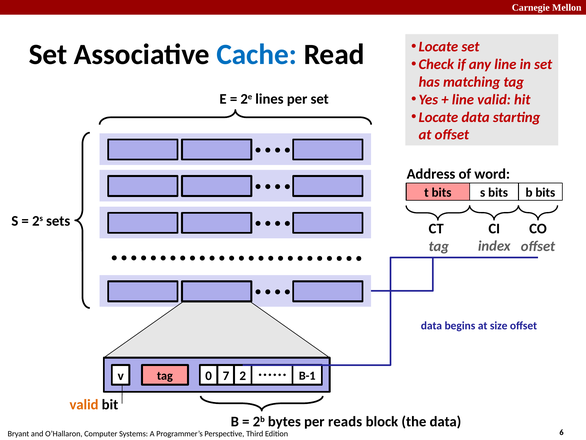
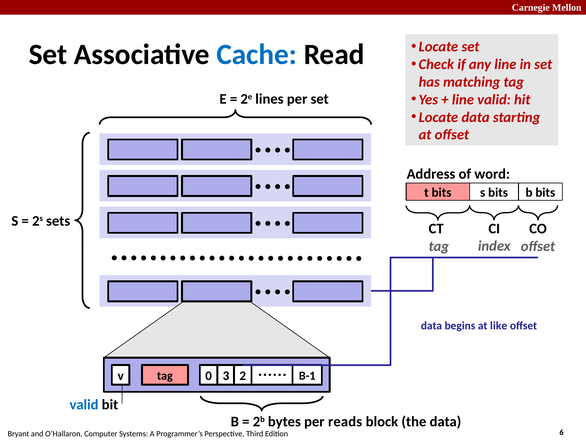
size: size -> like (499, 325)
7: 7 -> 3 (226, 375)
valid colour: orange -> blue (84, 404)
